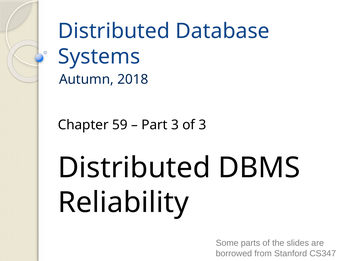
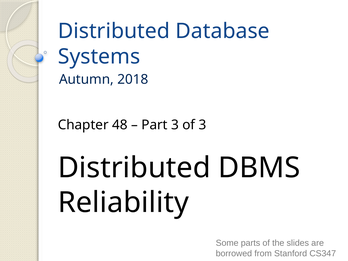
59: 59 -> 48 (120, 125)
